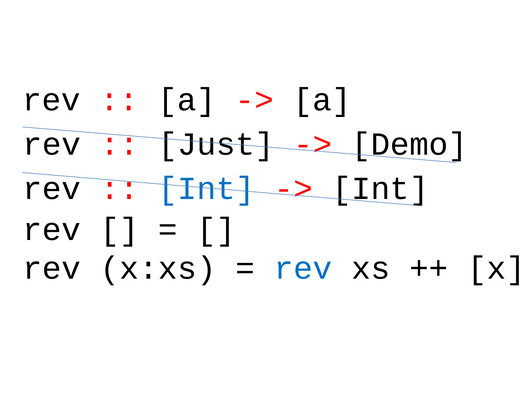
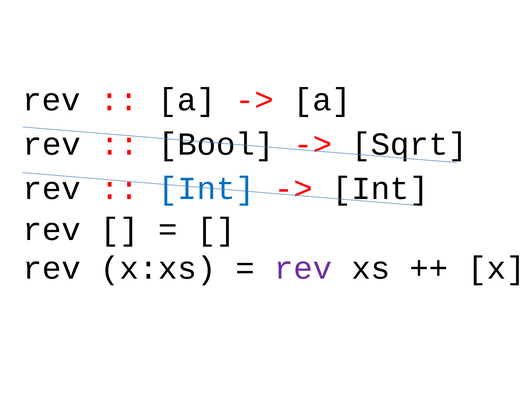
Just: Just -> Bool (216, 144)
Demo: Demo -> Sqrt (409, 144)
rev colour: blue -> purple (303, 268)
